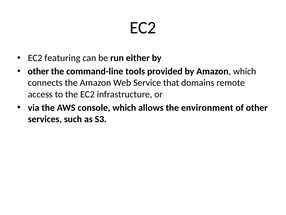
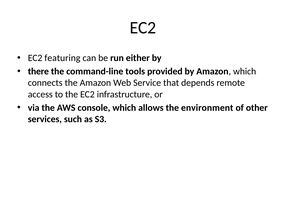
other: other -> there (38, 71)
domains: domains -> depends (198, 83)
